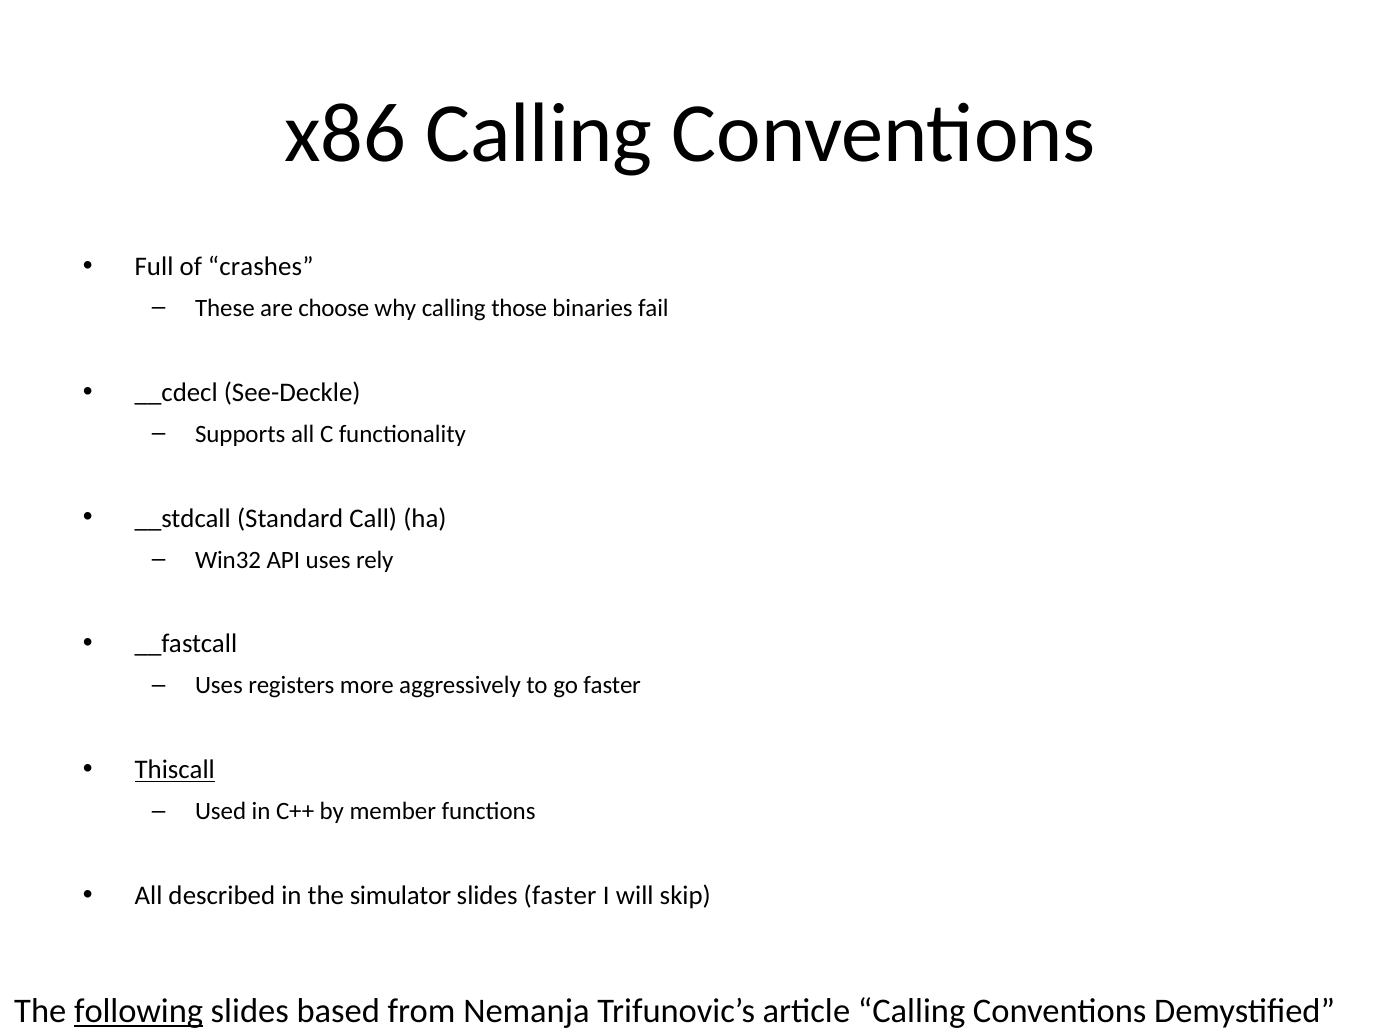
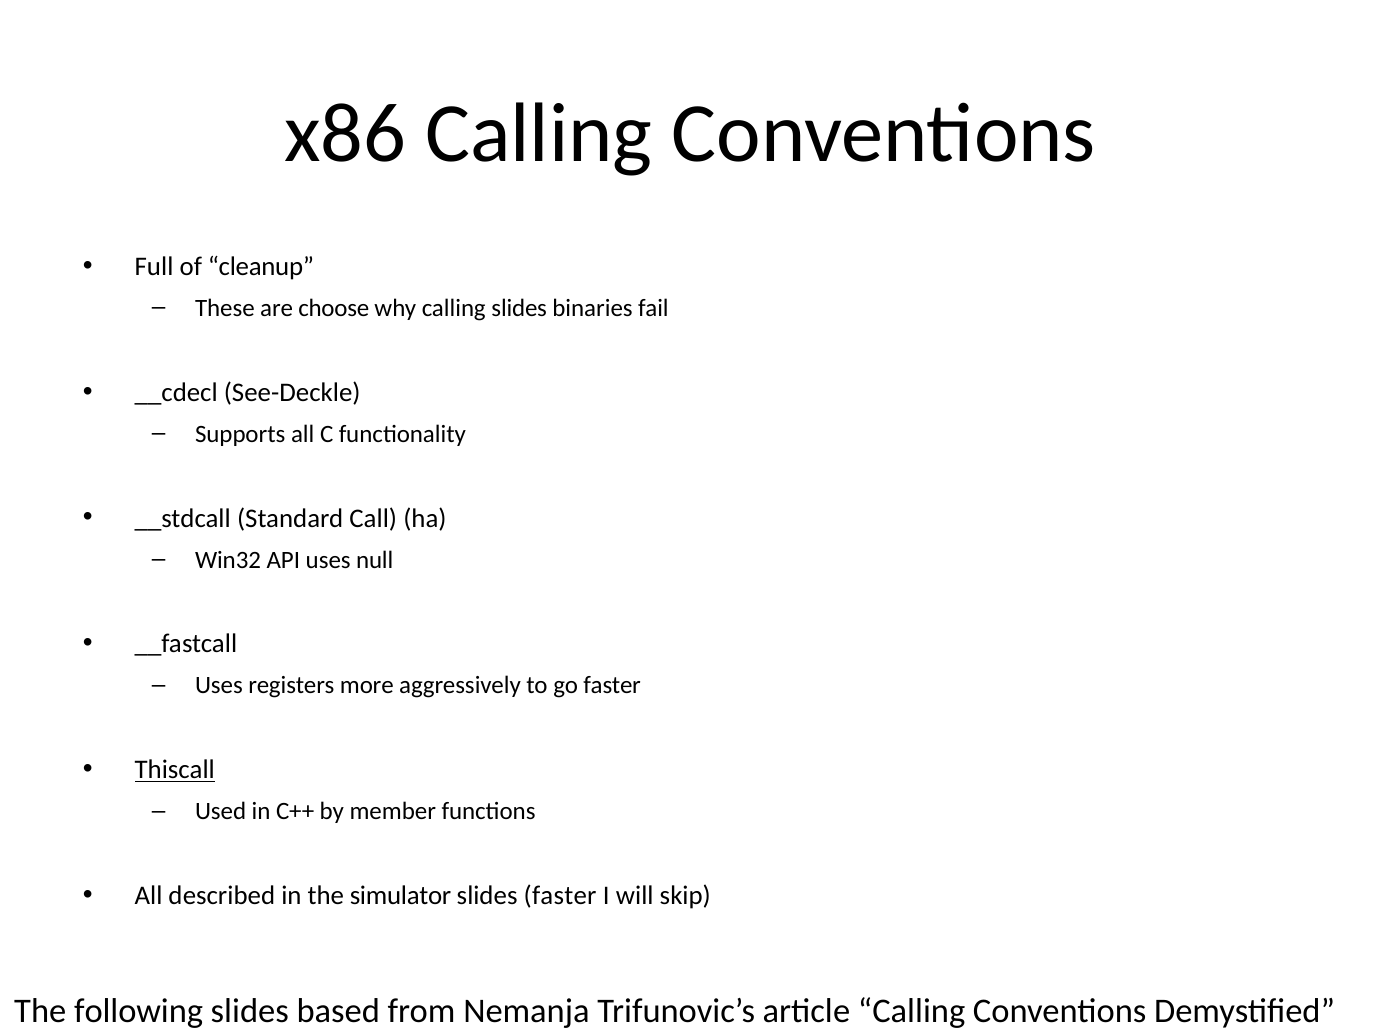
crashes: crashes -> cleanup (261, 267)
calling those: those -> slides (519, 308)
rely: rely -> null (375, 560)
following underline: present -> none (139, 1012)
